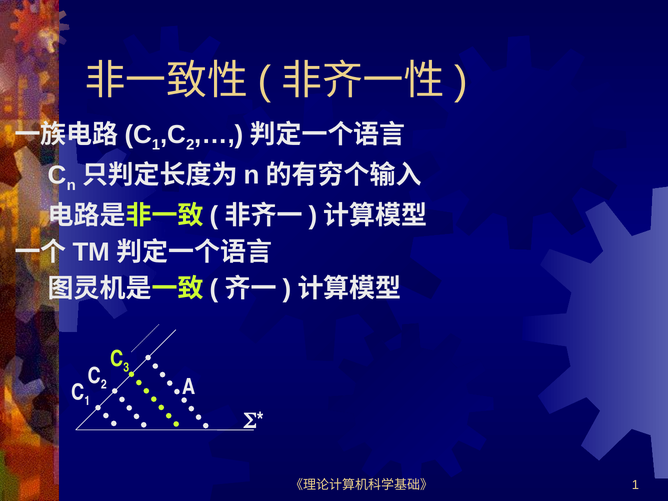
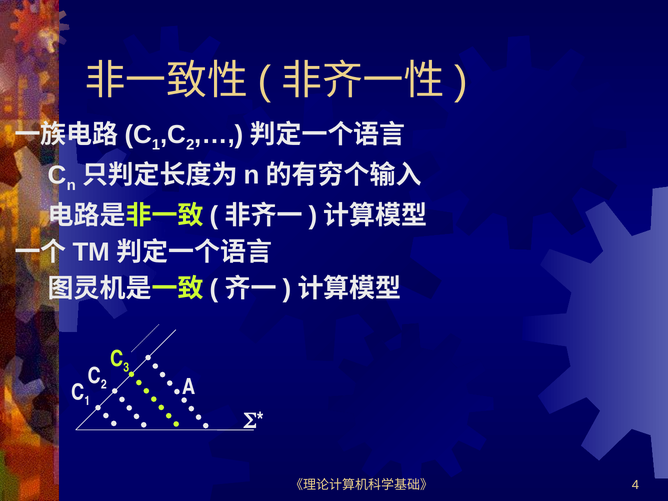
1: 1 -> 4 (635, 485)
